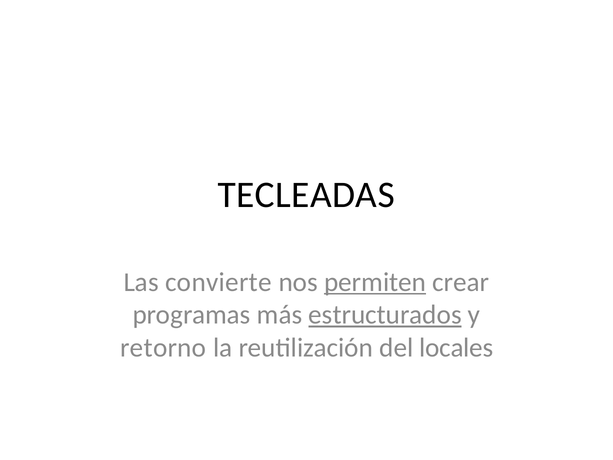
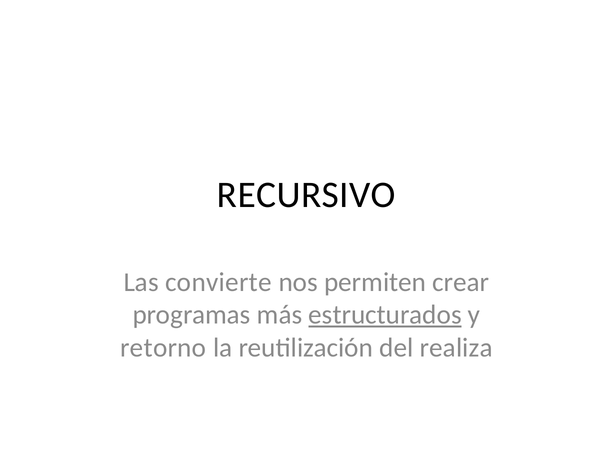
TECLEADAS: TECLEADAS -> RECURSIVO (306, 195)
permiten underline: present -> none (375, 282)
locales: locales -> realiza (456, 347)
